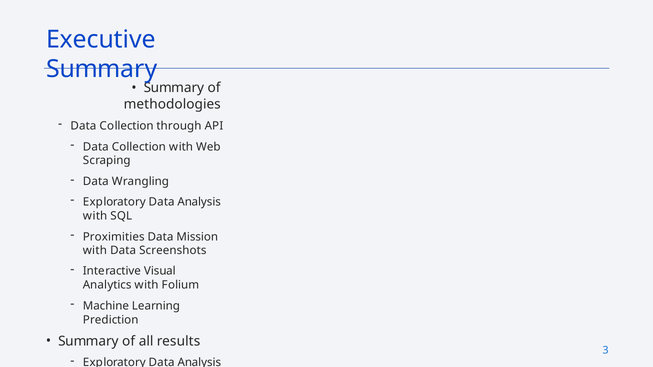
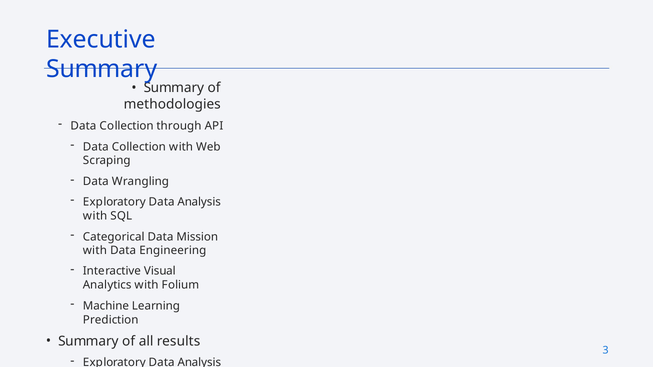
Proximities: Proximities -> Categorical (114, 237)
Data Screenshots: Screenshots -> Engineering (173, 251)
